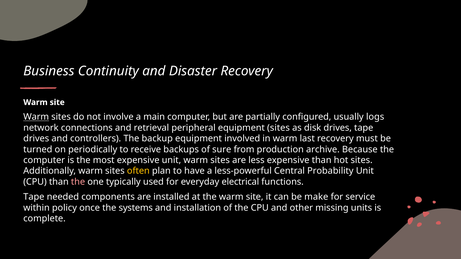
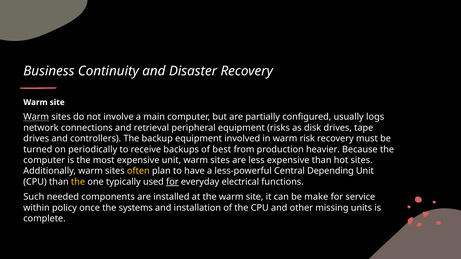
equipment sites: sites -> risks (279, 128)
last: last -> risk (307, 139)
sure: sure -> best (222, 150)
archive: archive -> heavier (323, 150)
Probability: Probability -> Depending (330, 171)
the colour: pink -> yellow (78, 182)
for underline: none -> present (172, 182)
Tape: Tape -> Such (34, 197)
